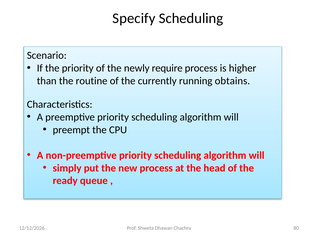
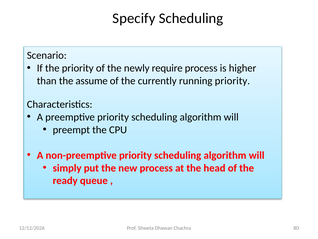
routine: routine -> assume (92, 81)
running obtains: obtains -> priority (232, 81)
